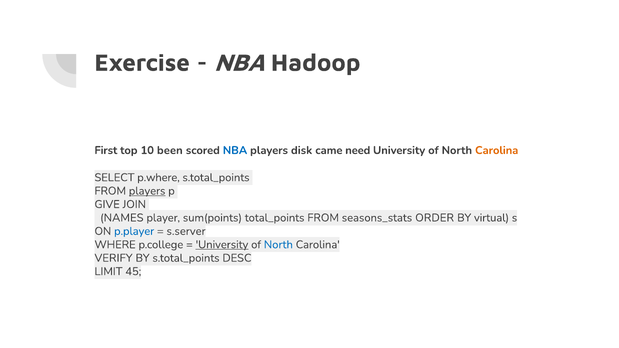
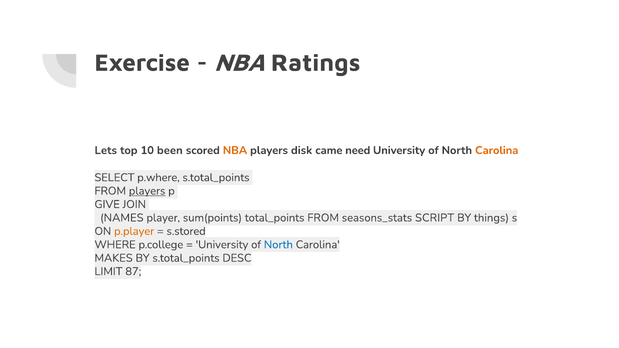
Hadoop: Hadoop -> Ratings (316, 63)
First: First -> Lets (106, 150)
NBA colour: blue -> orange (235, 150)
ORDER: ORDER -> SCRIPT (435, 218)
virtual: virtual -> things (491, 218)
p.player colour: blue -> orange (134, 231)
s.server: s.server -> s.stored (186, 231)
University underline: present -> none (222, 245)
VERIFY: VERIFY -> MAKES (114, 258)
45: 45 -> 87 (133, 272)
